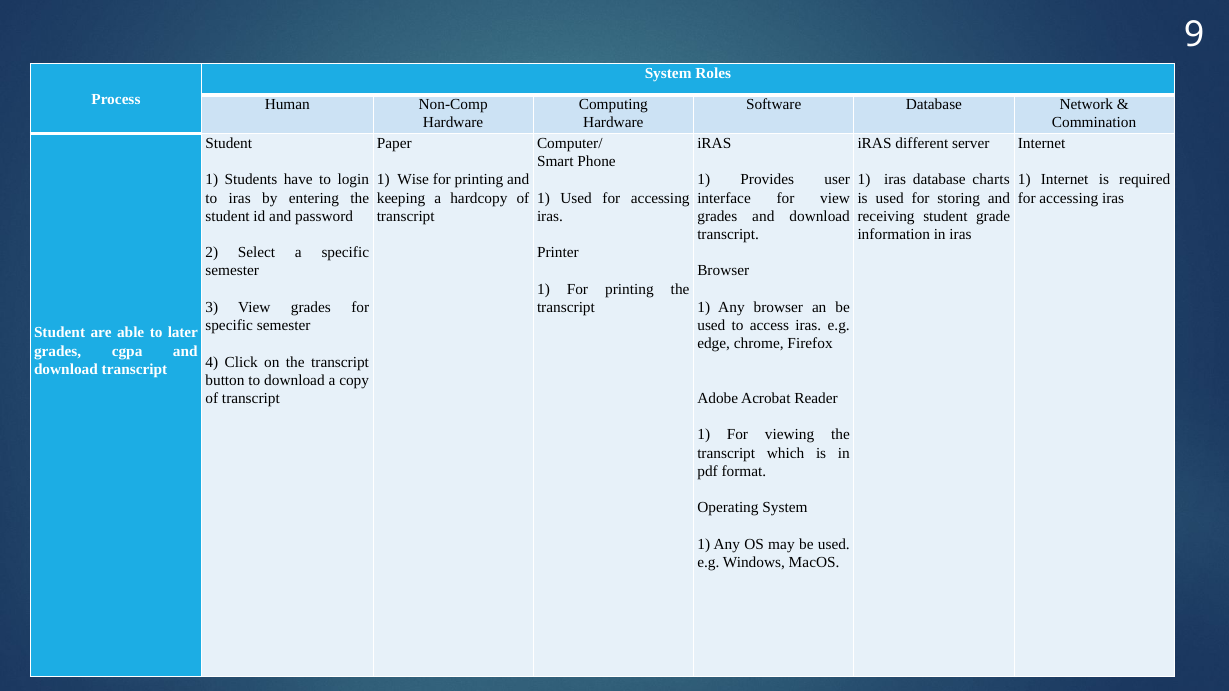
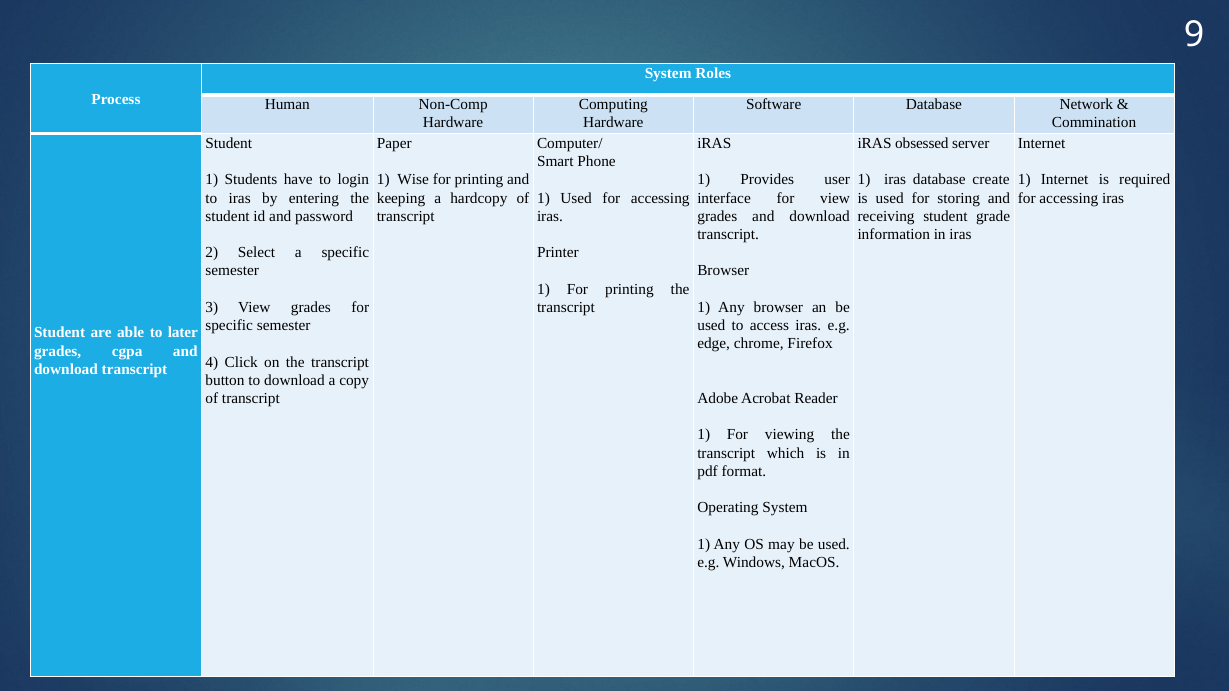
different: different -> obsessed (922, 144)
charts: charts -> create (991, 180)
